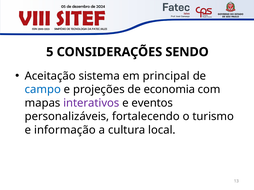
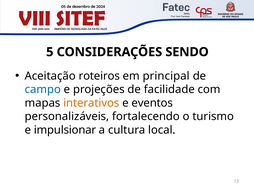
sistema: sistema -> roteiros (99, 76)
economia: economia -> facilidade (169, 90)
interativos colour: purple -> orange (91, 103)
informação: informação -> impulsionar (65, 130)
